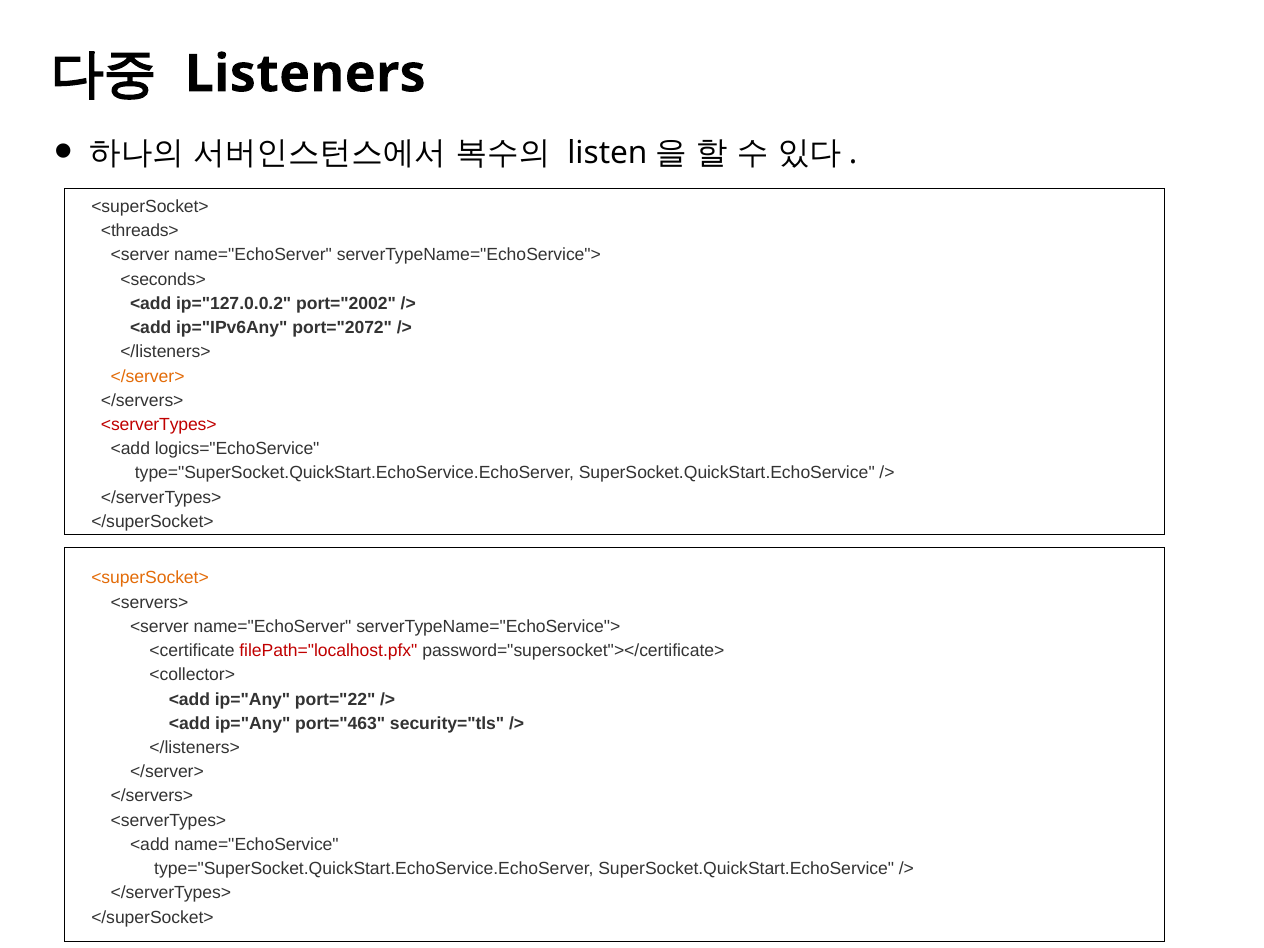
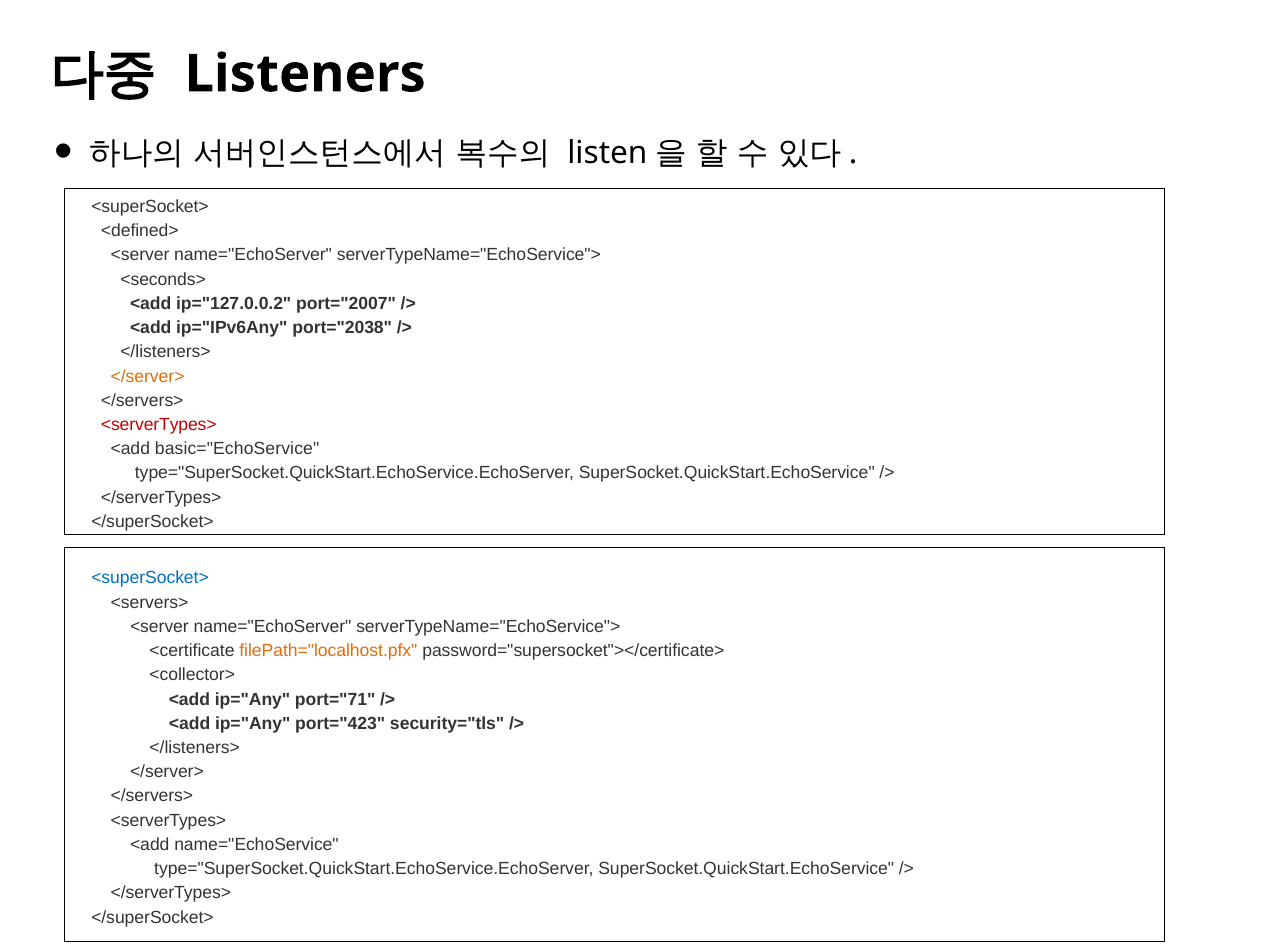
<threads>: <threads> -> <defined> (140, 231)
port="2002: port="2002 -> port="2007 (346, 304)
port="2072: port="2072 -> port="2038 (342, 328)
logics="EchoService: logics="EchoService -> basic="EchoService (237, 449)
<superSocket> colour: orange -> blue (150, 578)
filePath="localhost.pfx colour: red -> orange (328, 651)
port="22: port="22 -> port="71 (335, 699)
port="463: port="463 -> port="423 (340, 723)
